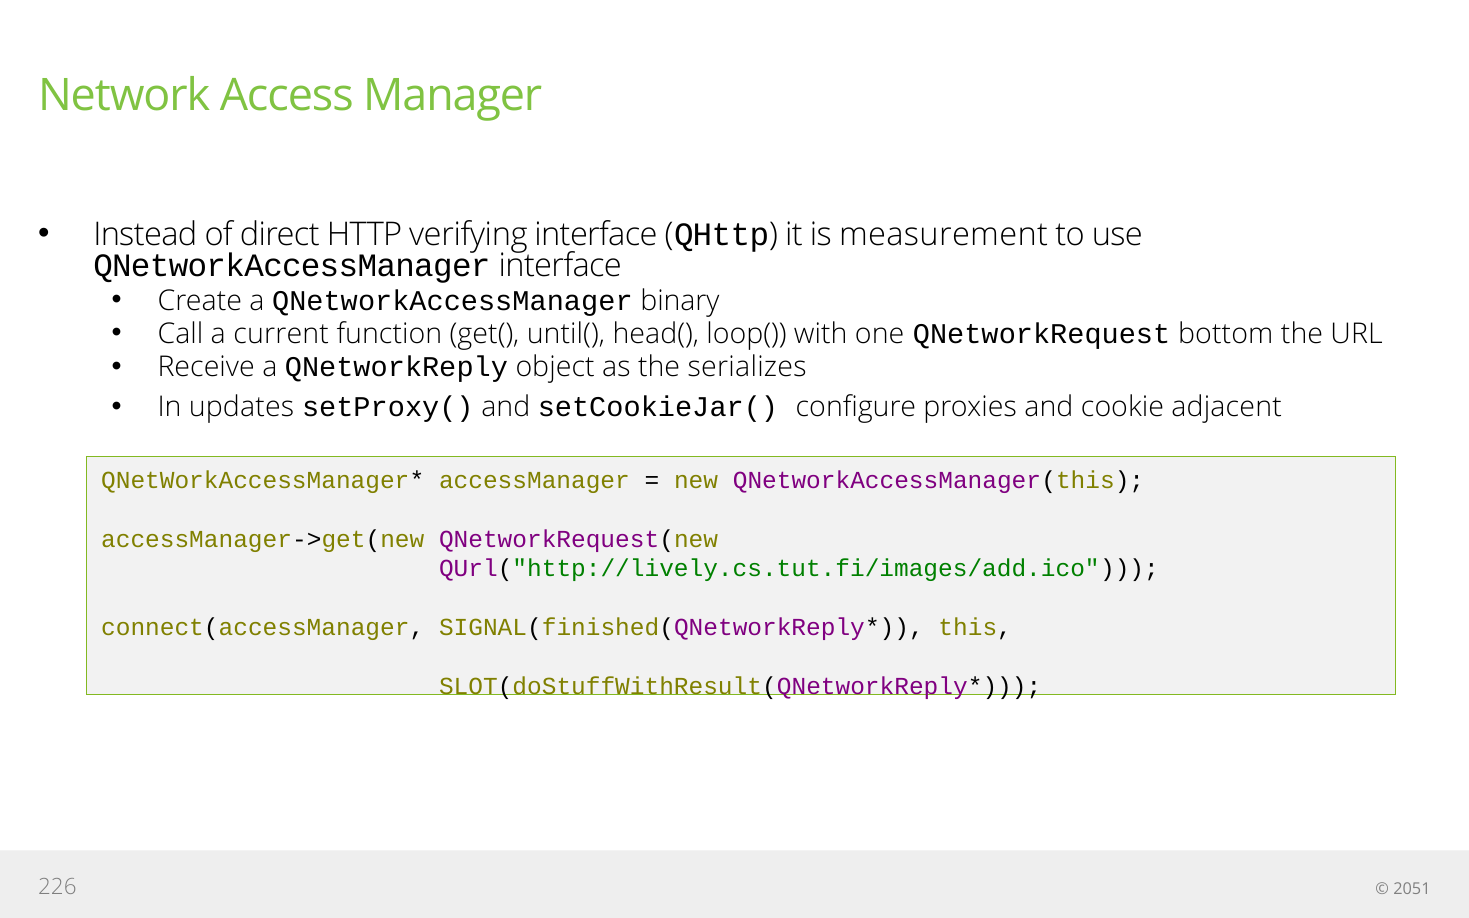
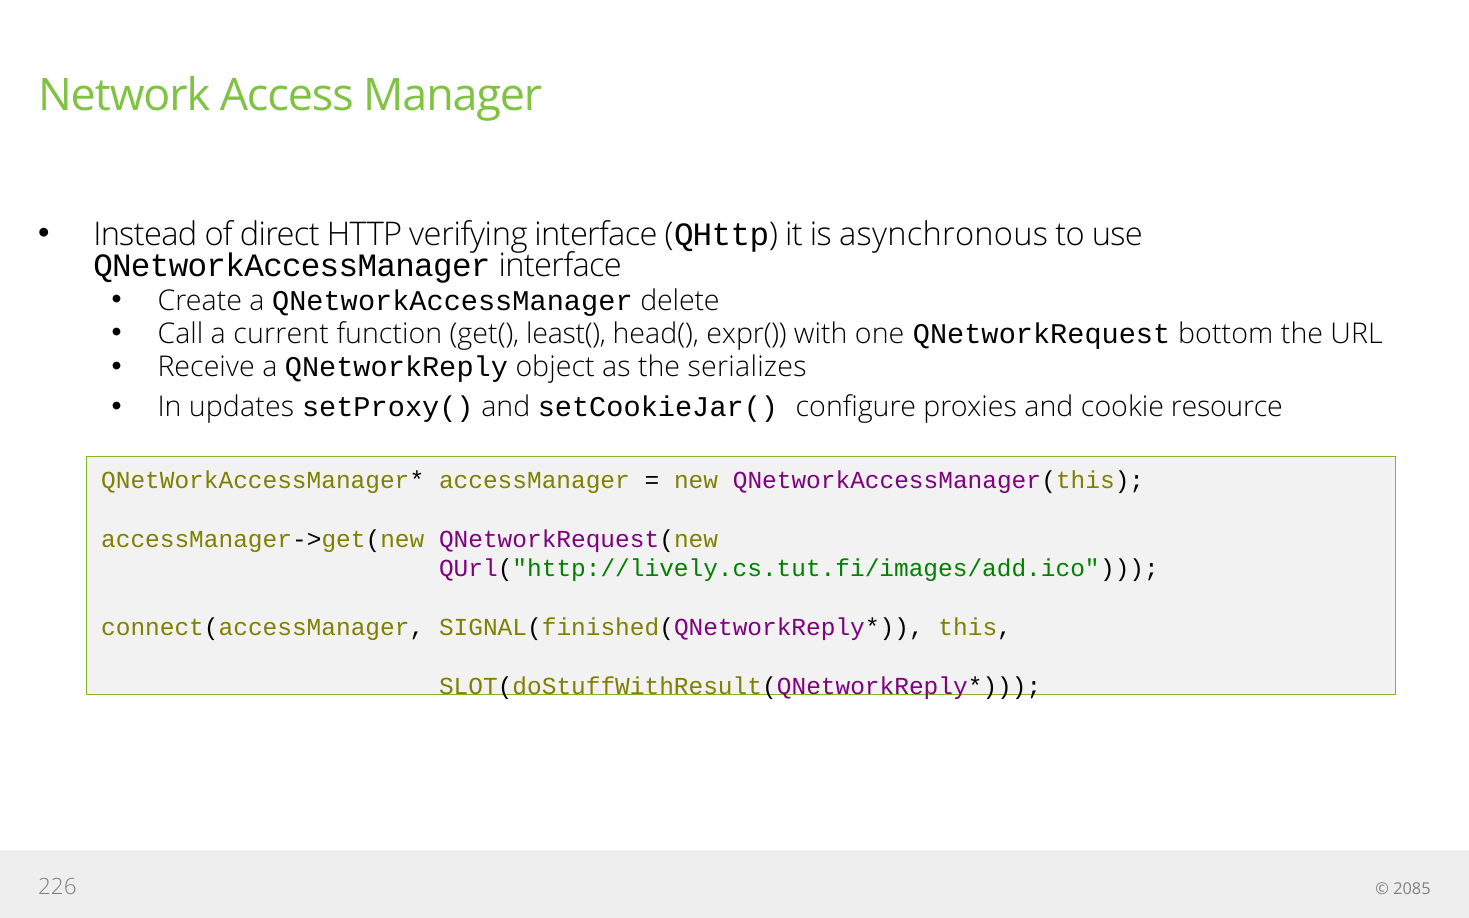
measurement: measurement -> asynchronous (944, 235)
binary: binary -> delete (680, 301)
until(: until( -> least( (566, 334)
loop(: loop( -> expr( (747, 334)
adjacent: adjacent -> resource (1227, 407)
2051: 2051 -> 2085 (1412, 889)
